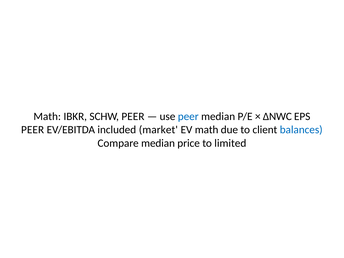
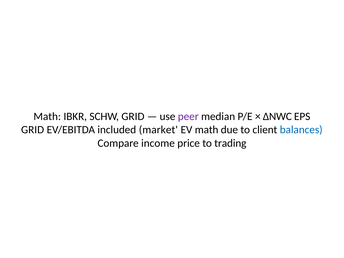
SCHW PEER: PEER -> GRID (133, 116)
peer colour: blue -> purple (188, 116)
PEER: PEER -> GRID (33, 130)
Compare median: median -> income (158, 143)
limited: limited -> trading (230, 143)
